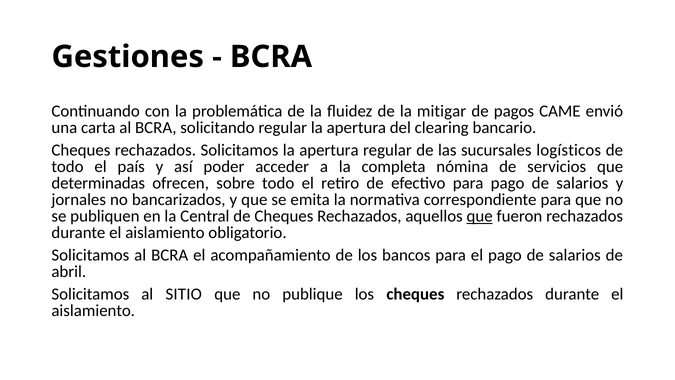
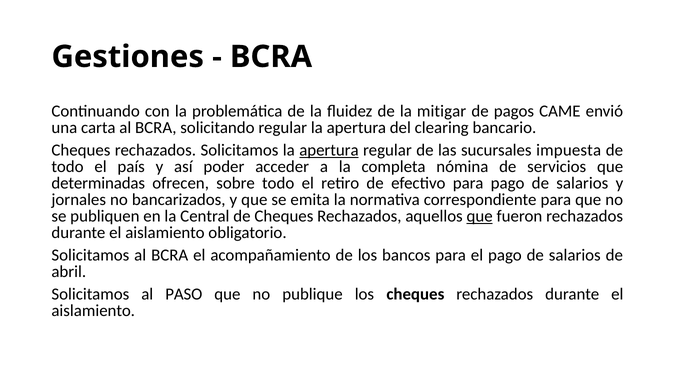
apertura underline: none -> present (329, 150)
logísticos: logísticos -> impuesta (569, 150)
SITIO: SITIO -> PASO (184, 294)
